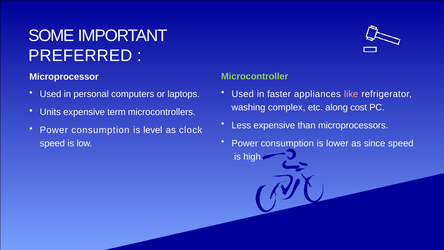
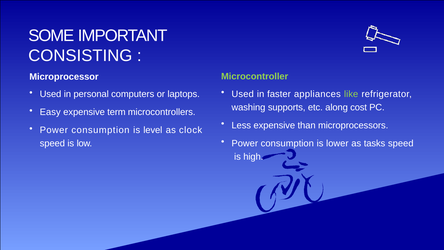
PREFERRED: PREFERRED -> CONSISTING (80, 56)
like colour: pink -> light green (351, 94)
complex: complex -> supports (287, 107)
Units: Units -> Easy (50, 112)
since: since -> tasks (375, 143)
